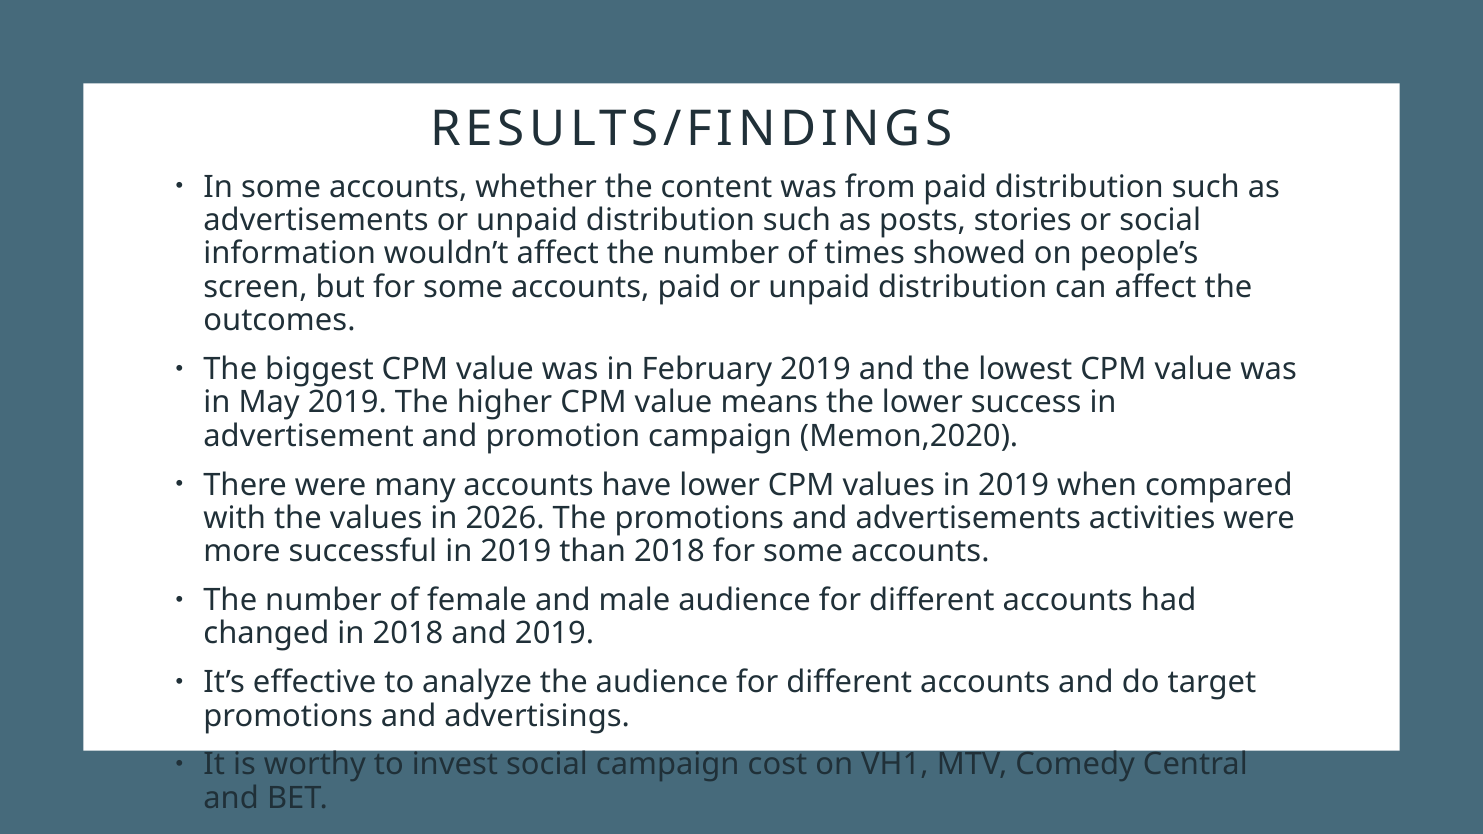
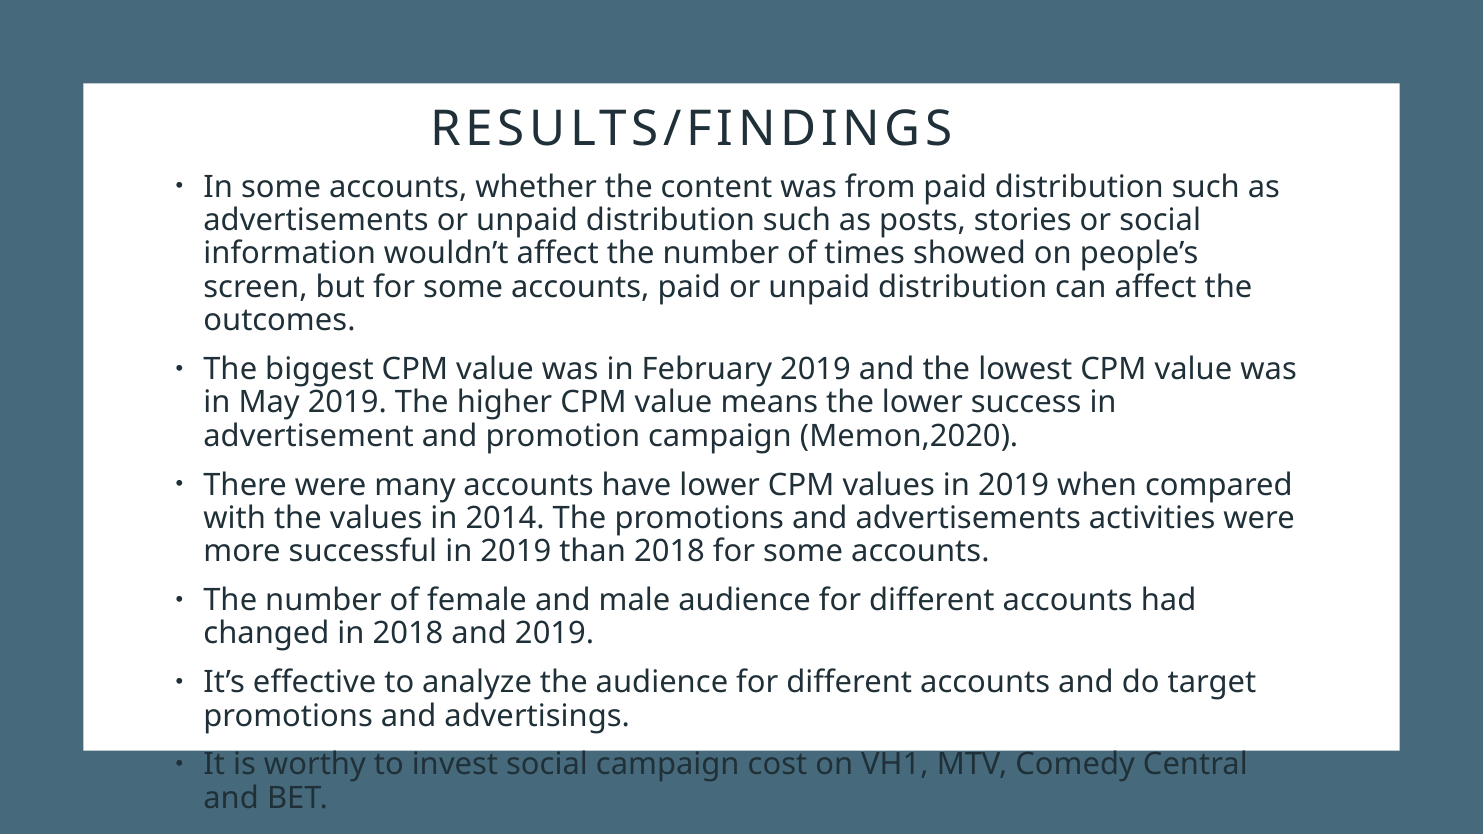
2026: 2026 -> 2014 (505, 518)
